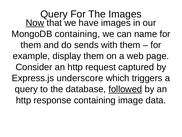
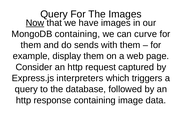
name: name -> curve (146, 34)
underscore: underscore -> interpreters (80, 78)
followed underline: present -> none (125, 89)
